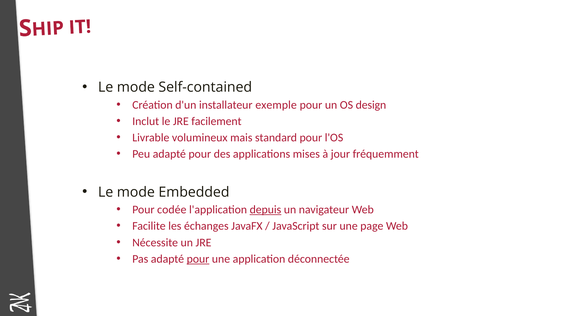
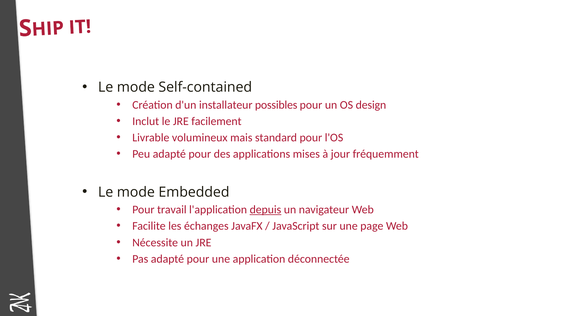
exemple: exemple -> possibles (276, 105)
codée: codée -> travail (172, 210)
pour underline: present -> none (198, 259)
